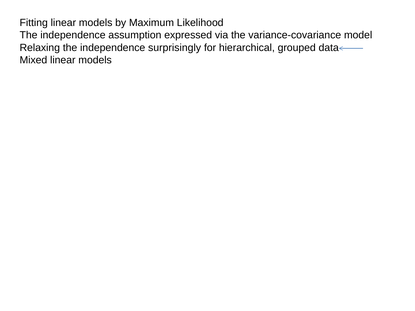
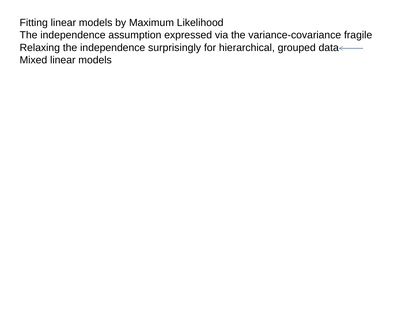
model: model -> fragile (358, 35)
